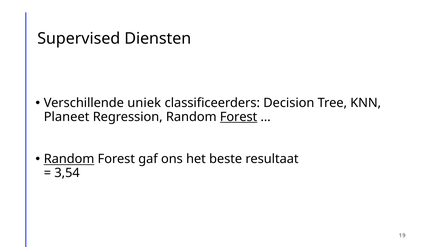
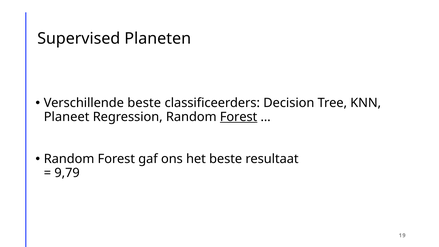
Diensten: Diensten -> Planeten (158, 39)
Verschillende uniek: uniek -> beste (144, 103)
Random underline: present -> none (69, 159)
3,54: 3,54 -> 9,79 (67, 173)
